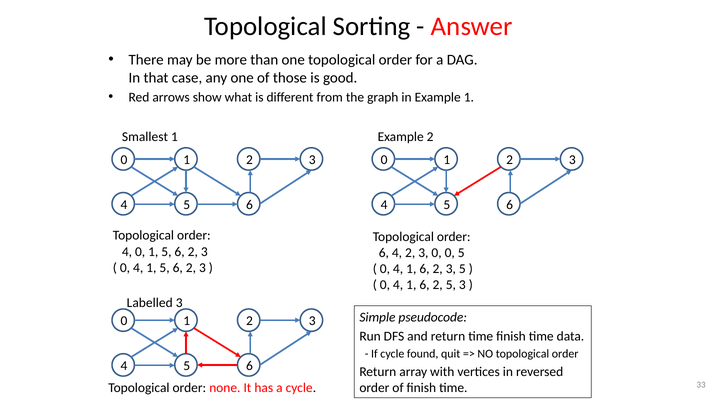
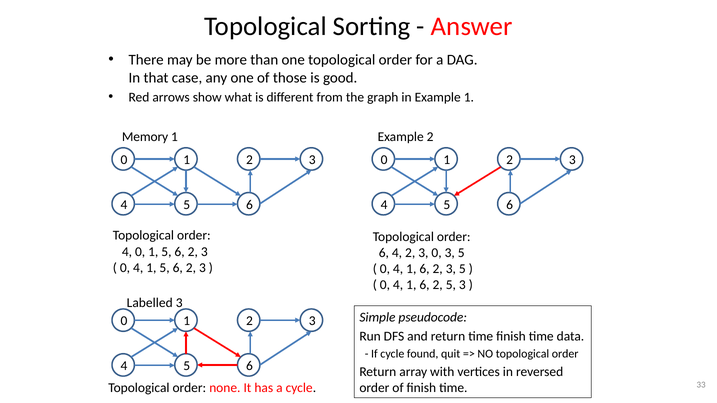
Smallest: Smallest -> Memory (145, 137)
0 0: 0 -> 3 (450, 253)
